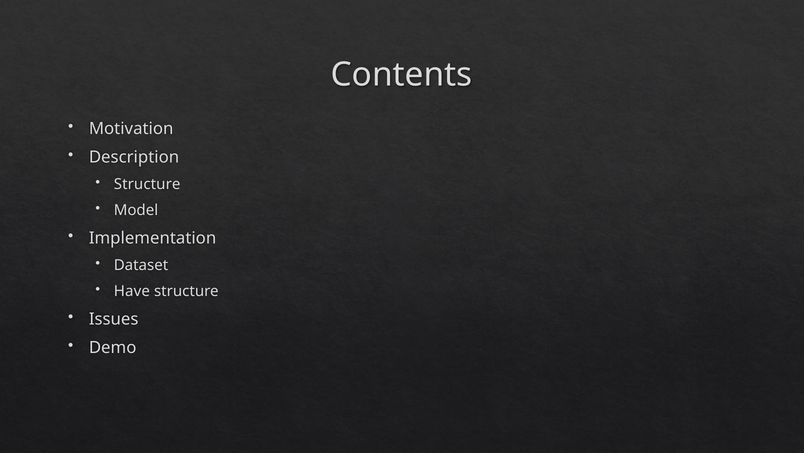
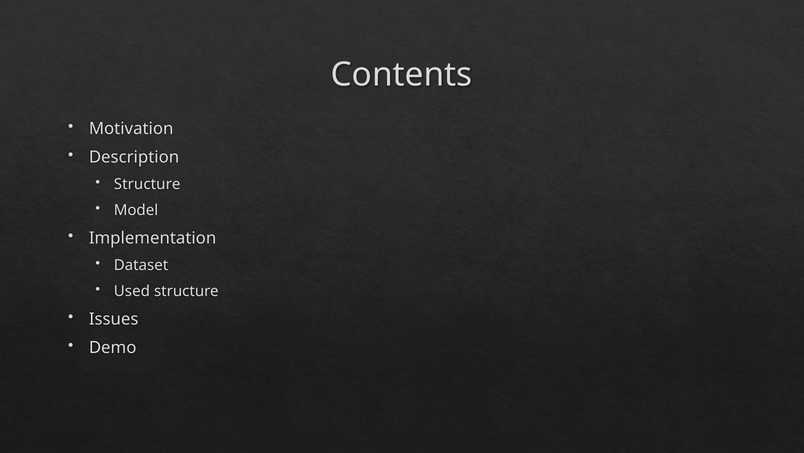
Have: Have -> Used (132, 291)
